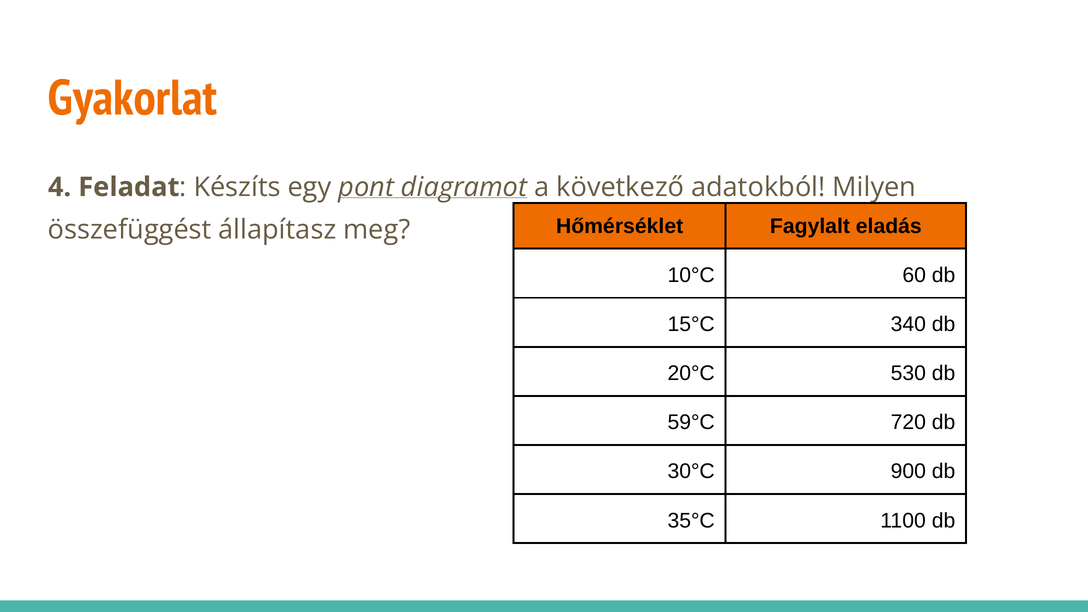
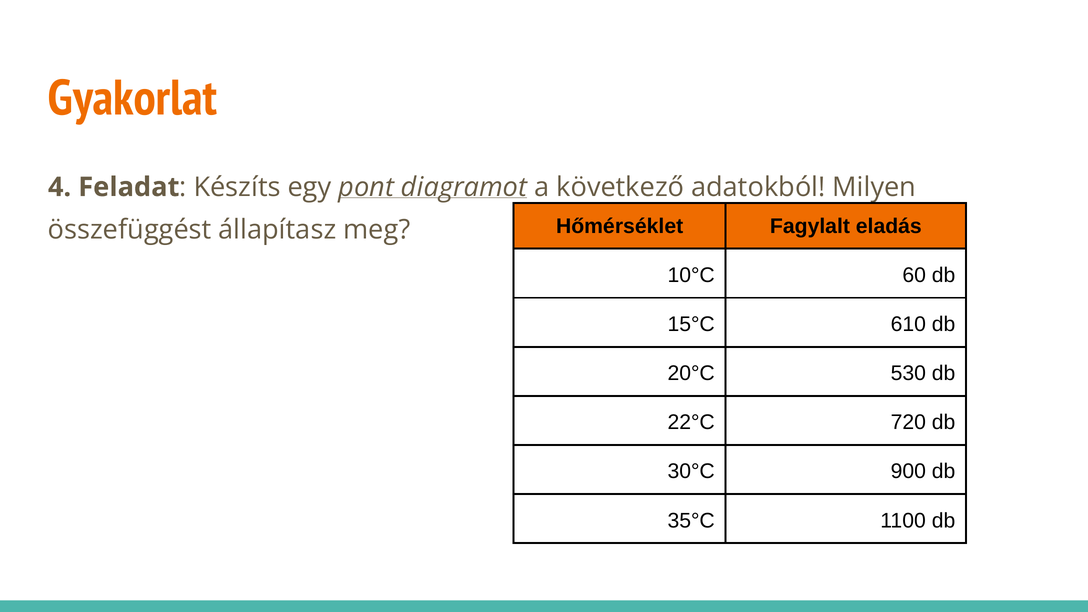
340: 340 -> 610 (908, 324)
59°C: 59°C -> 22°C (691, 422)
